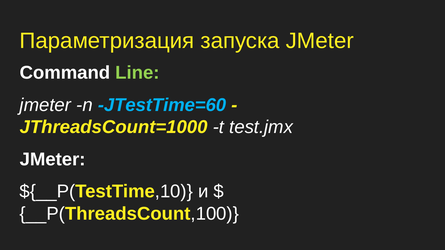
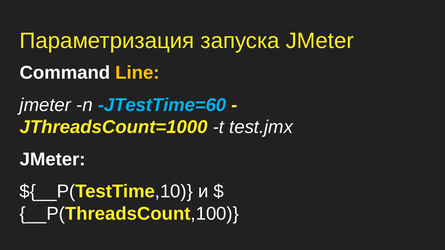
Line colour: light green -> yellow (137, 73)
